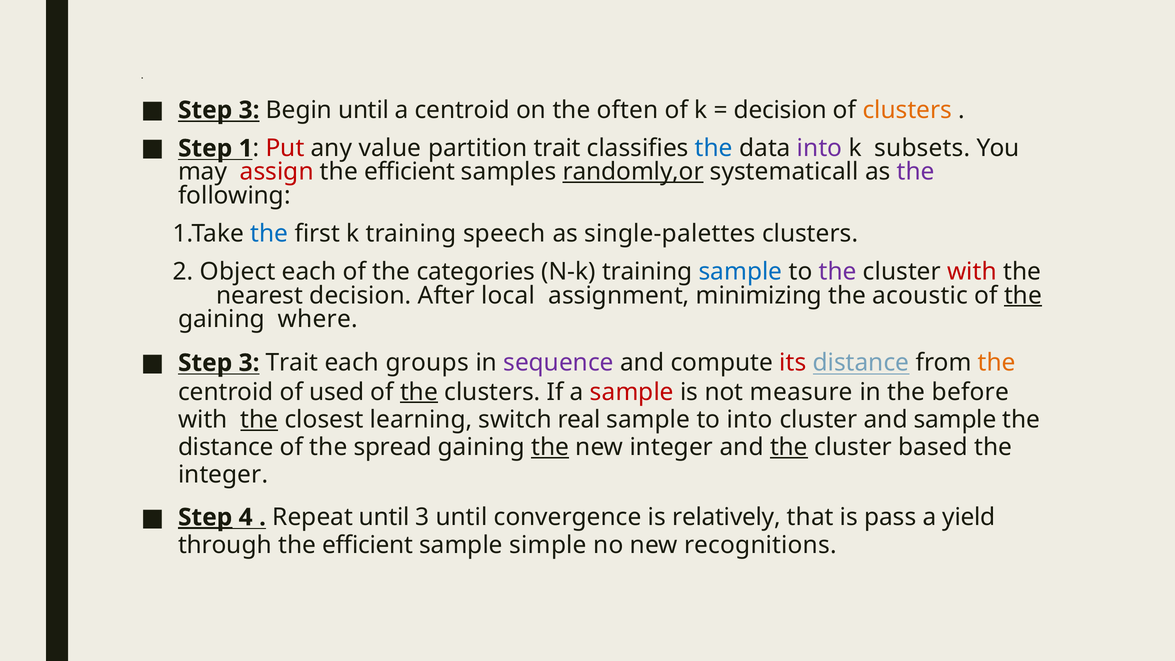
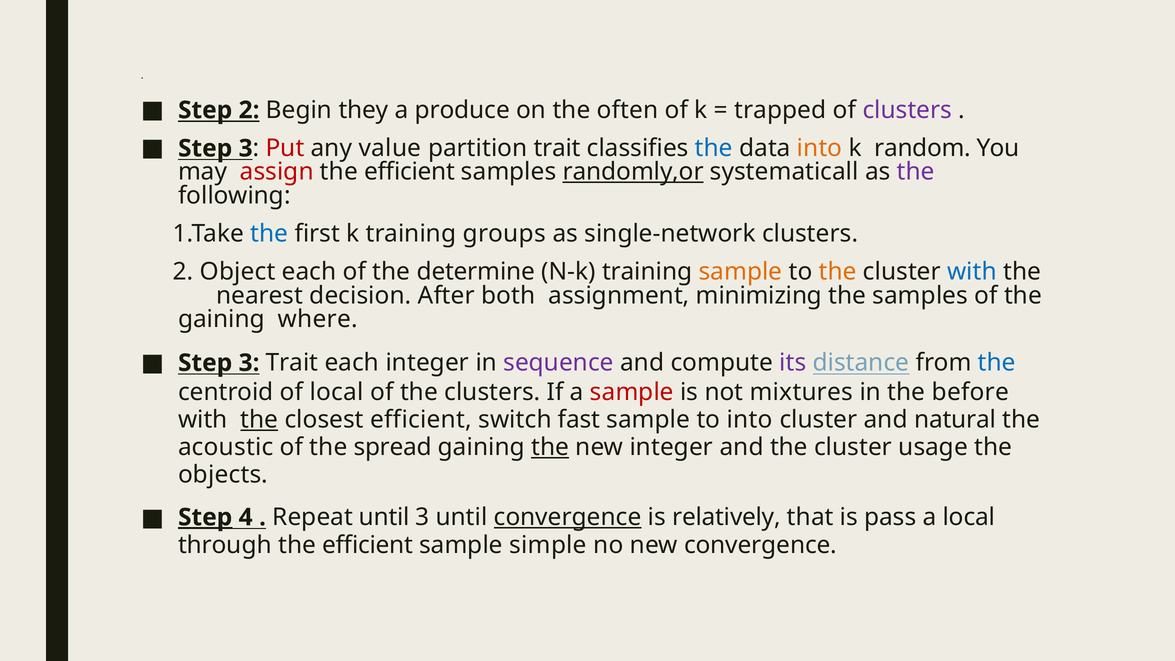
3: 3 -> 2 (249, 110)
Begin until: until -> they (363, 110)
a centroid: centroid -> produce (462, 110)
decision: decision -> trapped (780, 110)
clusters colour: orange -> purple (907, 110)
1: 1 -> 3 (246, 148)
into colour: purple -> orange (820, 148)
subsets: subsets -> random (923, 148)
speech: speech -> groups (504, 234)
single-palettes: single-palettes -> single-network (670, 234)
categories: categories -> determine (476, 272)
sample colour: blue -> orange (740, 272)
the colour: purple -> orange (838, 272)
with colour: red -> blue (972, 272)
local: local -> both (508, 295)
the acoustic: acoustic -> samples (920, 295)
the underline: present -> none (1023, 295)
each groups: groups -> integer (427, 363)
its colour: red -> purple (793, 363)
the colour: orange -> blue (997, 363)
of used: used -> local (337, 392)
the underline: present -> none (419, 392)
measure: measure -> mixtures (801, 392)
closest learning: learning -> efficient (421, 420)
real: real -> fast (579, 420)
and sample: sample -> natural (955, 420)
distance: distance -> acoustic (226, 447)
the underline: present -> none (789, 447)
based: based -> usage (933, 447)
integer: integer -> objects (223, 475)
convergence underline: none -> present (568, 517)
a yield: yield -> local (969, 517)
new recognitions: recognitions -> convergence (761, 545)
